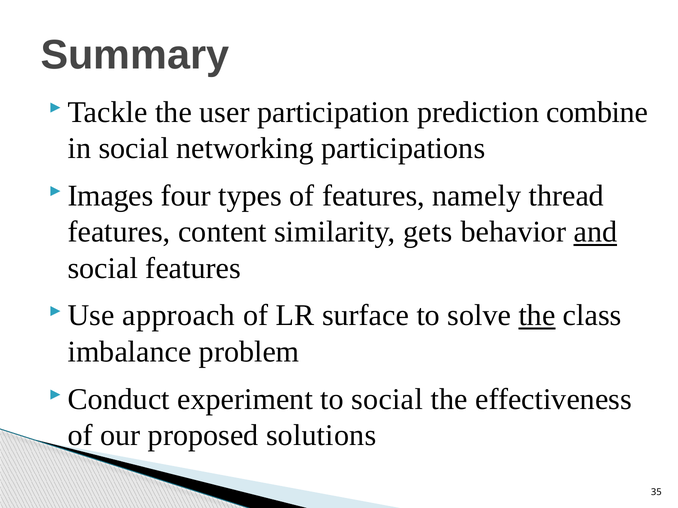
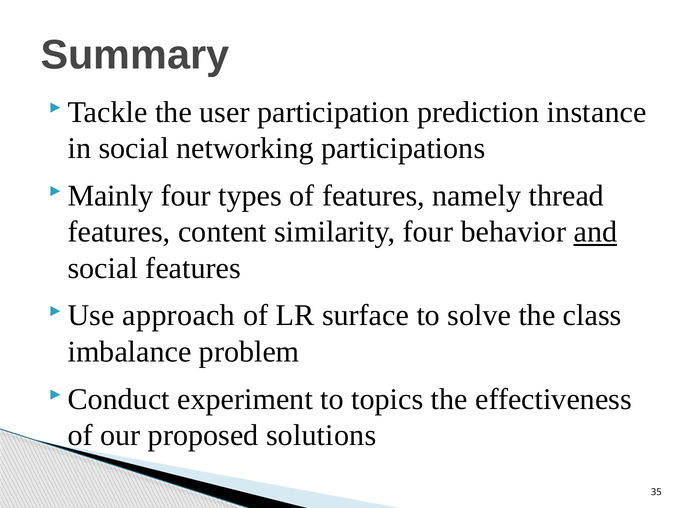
combine: combine -> instance (597, 112)
Images: Images -> Mainly (110, 196)
similarity gets: gets -> four (428, 232)
the underline: present -> none (537, 316)
to social: social -> topics (387, 400)
